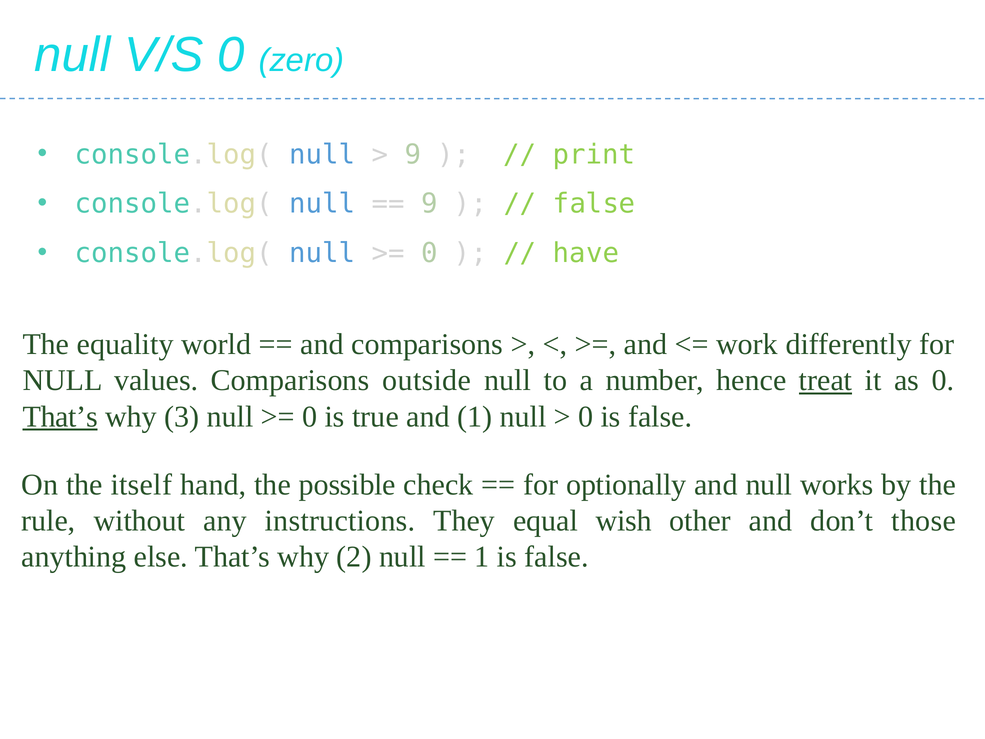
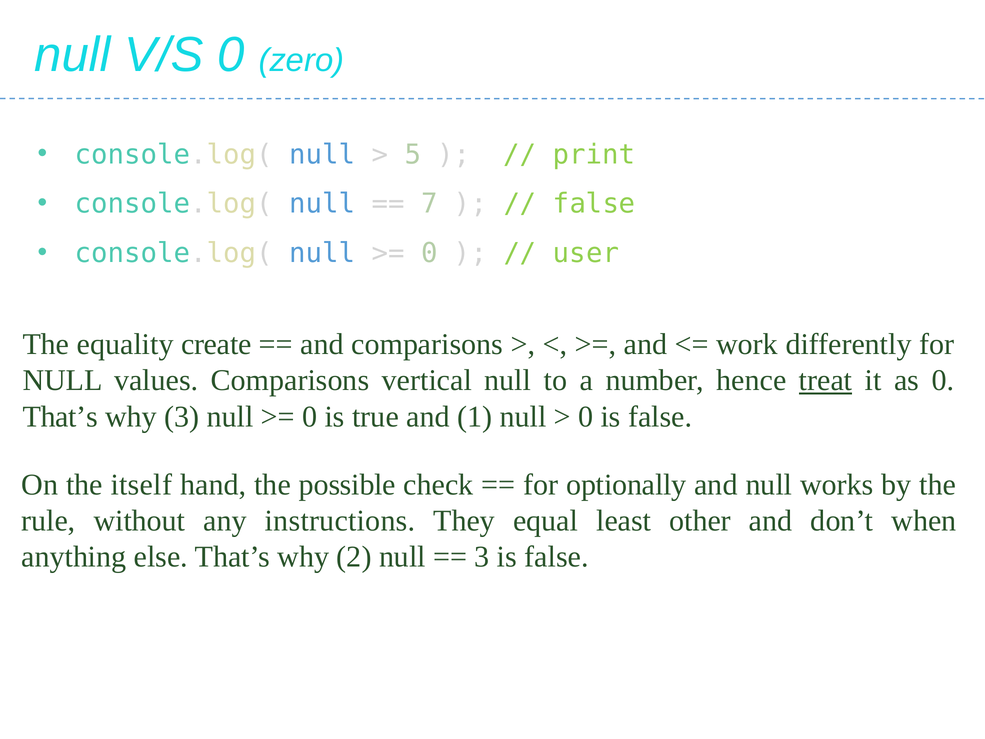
9: 9 -> 5 (413, 154)
9: 9 -> 7 (429, 204)
have: have -> user (586, 253)
world: world -> create (216, 344)
outside: outside -> vertical (427, 380)
That’s underline: present -> none (60, 416)
wish: wish -> least (624, 521)
those: those -> when (924, 521)
1: 1 -> 3 (482, 557)
